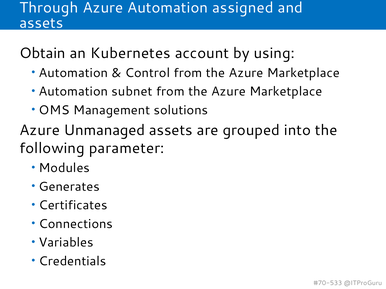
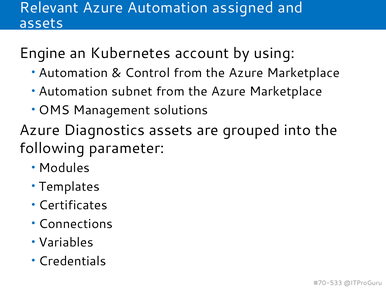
Through: Through -> Relevant (49, 8)
Obtain: Obtain -> Engine (42, 53)
Unmanaged: Unmanaged -> Diagnostics (104, 130)
Generates: Generates -> Templates (69, 187)
